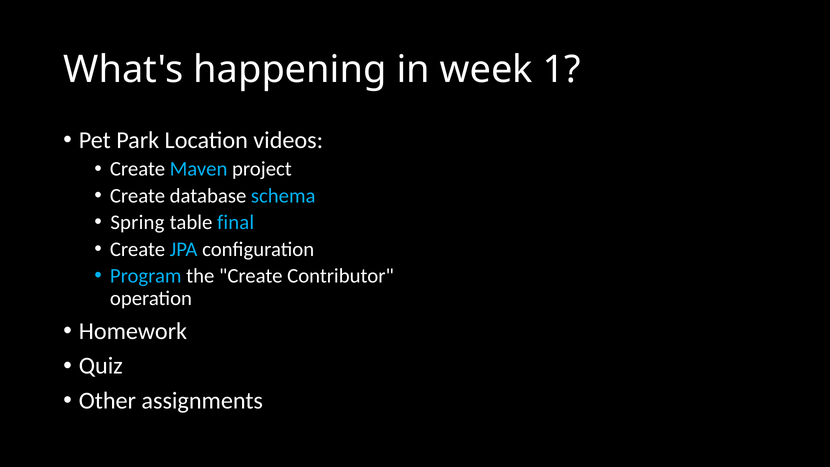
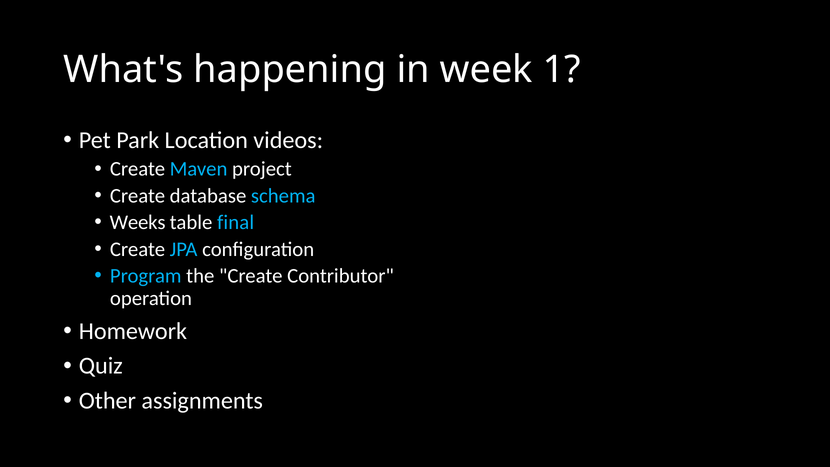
Spring: Spring -> Weeks (138, 222)
